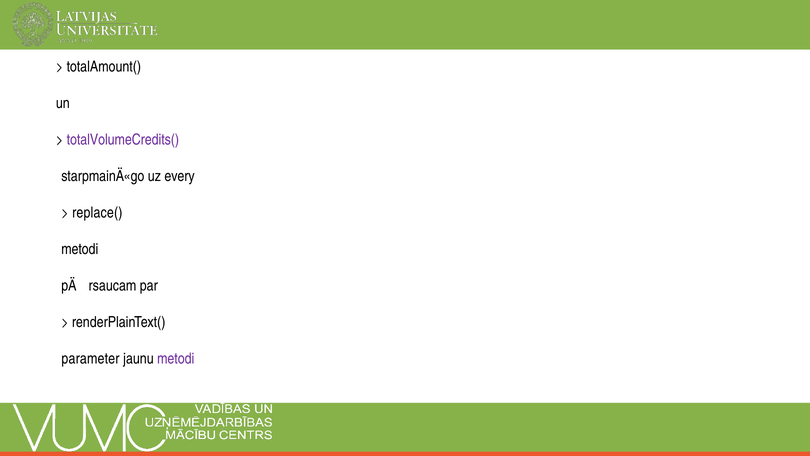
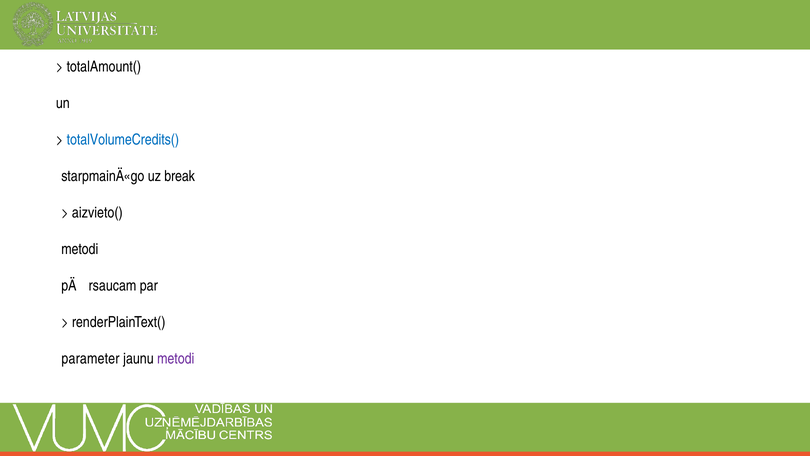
totalVolumeCredits( colour: purple -> blue (123, 140)
every: every -> break (180, 176)
replace(: replace( -> aizvieto( (97, 212)
